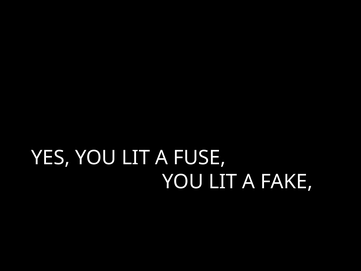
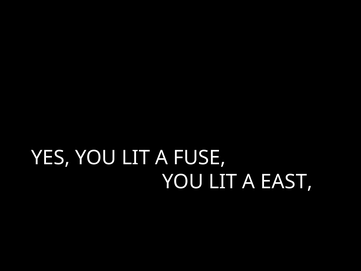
FAKE: FAKE -> EAST (286, 182)
